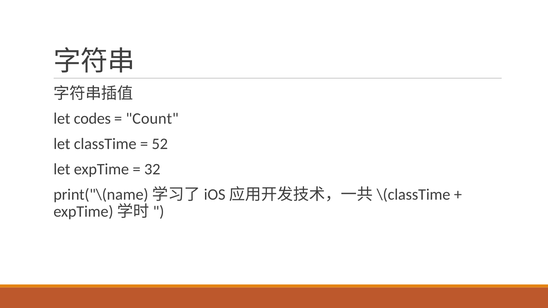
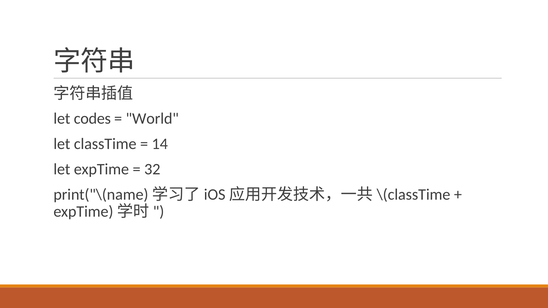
Count: Count -> World (152, 119)
52: 52 -> 14 (160, 144)
